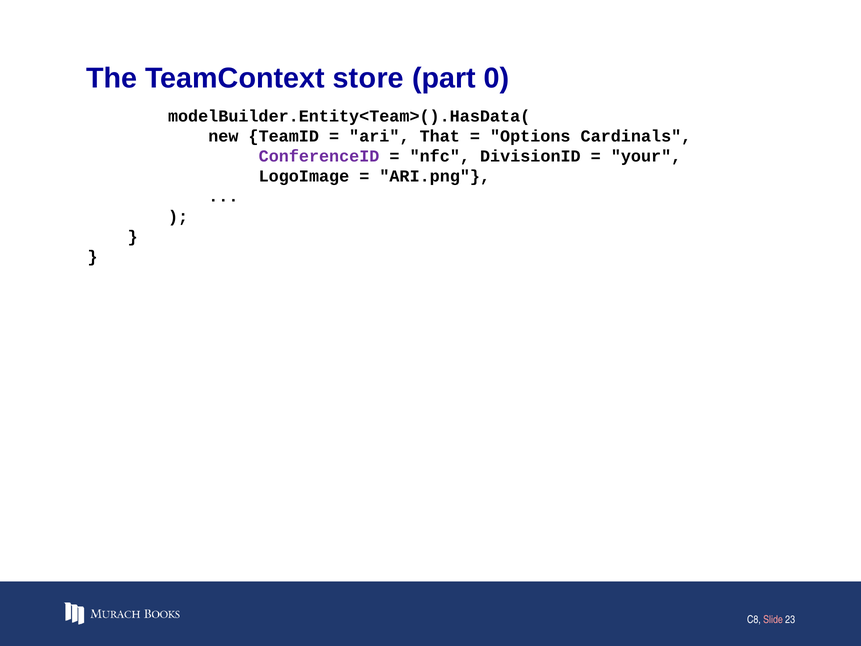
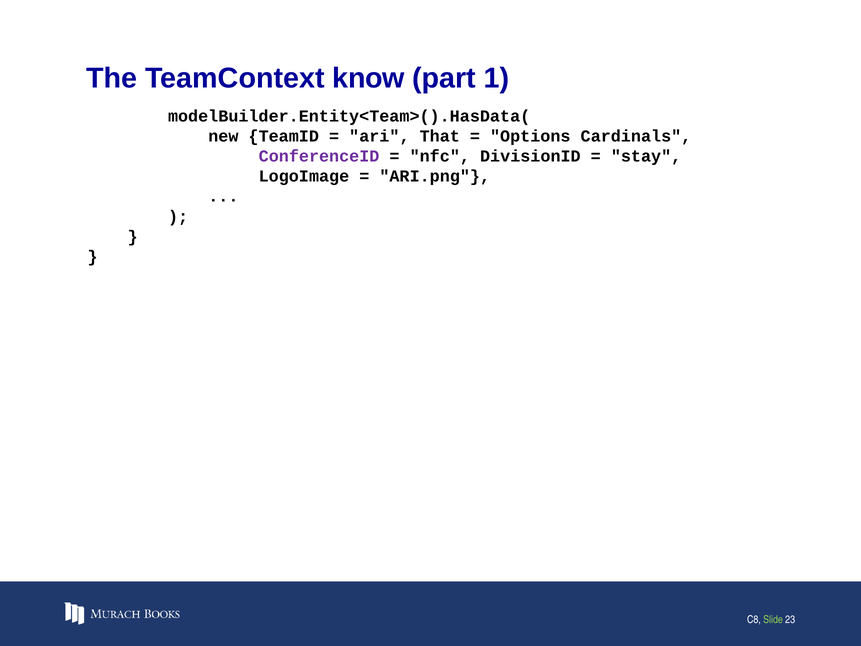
store: store -> know (369, 78)
0: 0 -> 1 (497, 78)
your: your -> stay (646, 156)
Slide colour: pink -> light green (773, 620)
